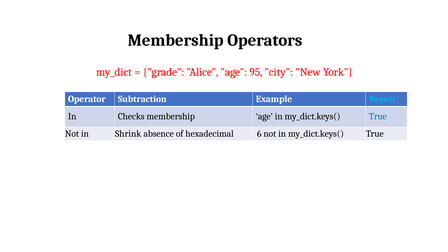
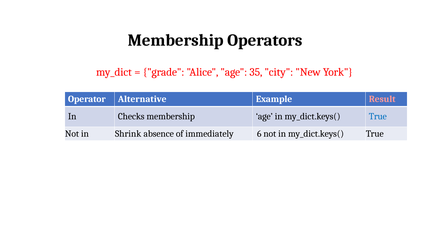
95: 95 -> 35 (256, 72)
Subtraction: Subtraction -> Alternative (142, 99)
Result colour: light blue -> pink (382, 99)
hexadecimal: hexadecimal -> immediately (210, 134)
